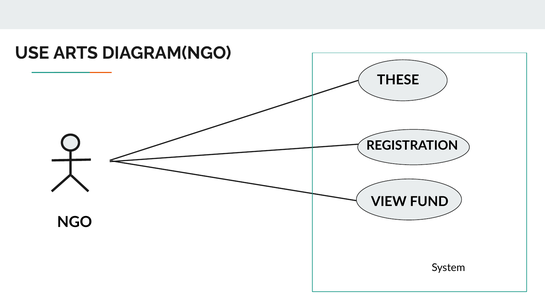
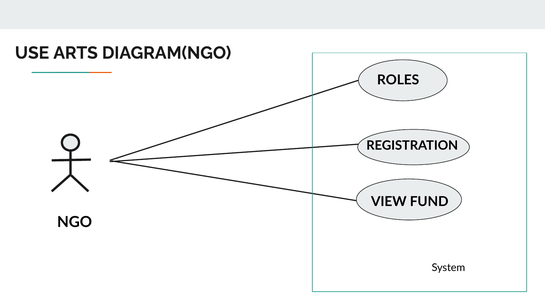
THESE: THESE -> ROLES (398, 80)
